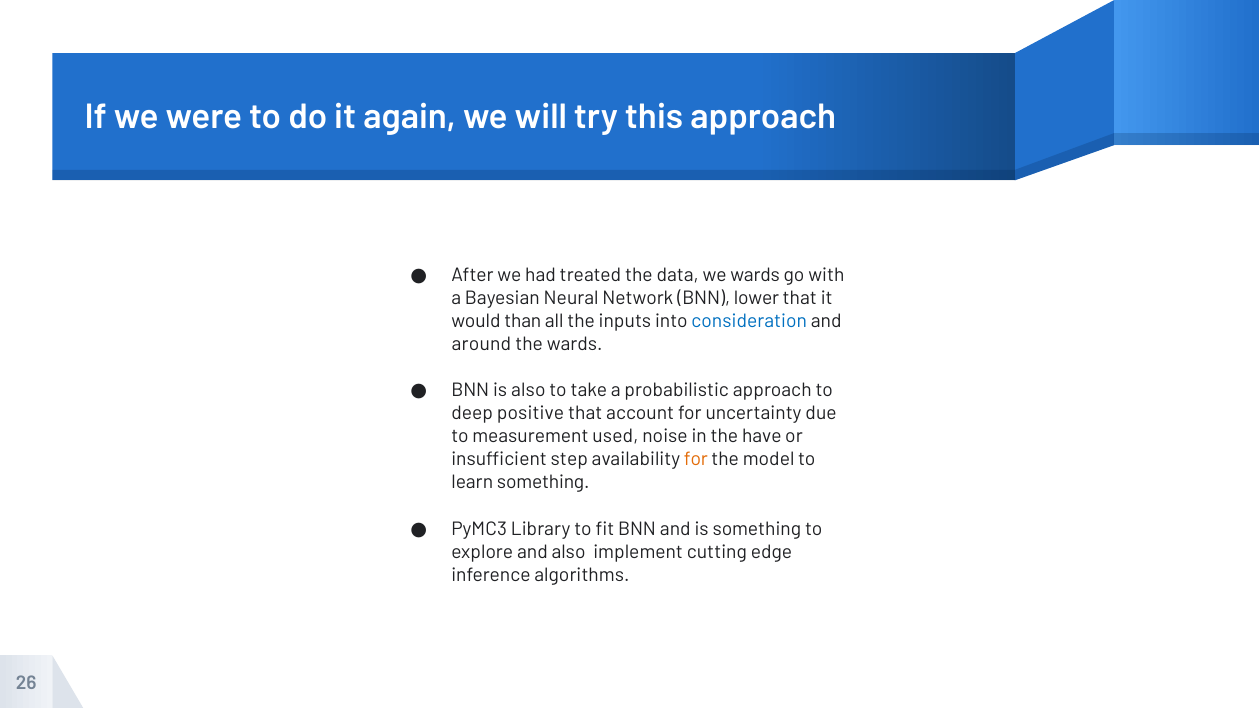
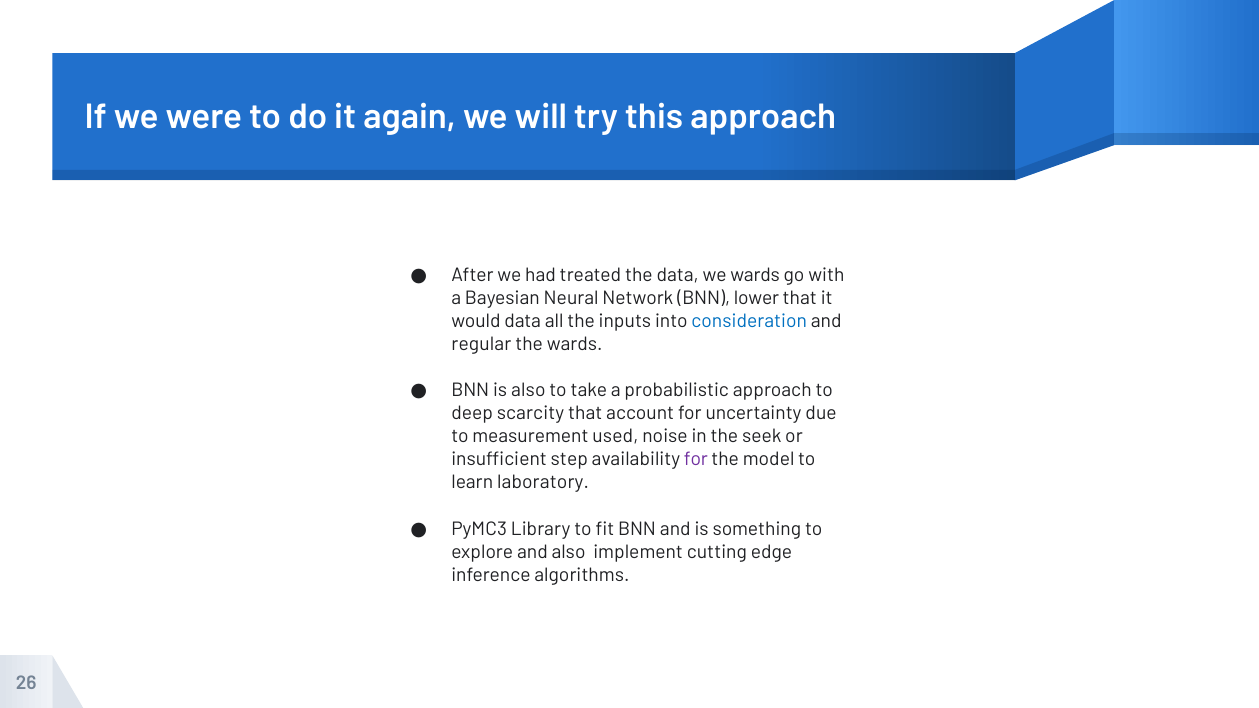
would than: than -> data (523, 321)
around: around -> regular (481, 344)
positive: positive -> scarcity (531, 413)
have: have -> seek (762, 437)
for colour: orange -> purple (696, 460)
learn something: something -> laboratory (543, 483)
